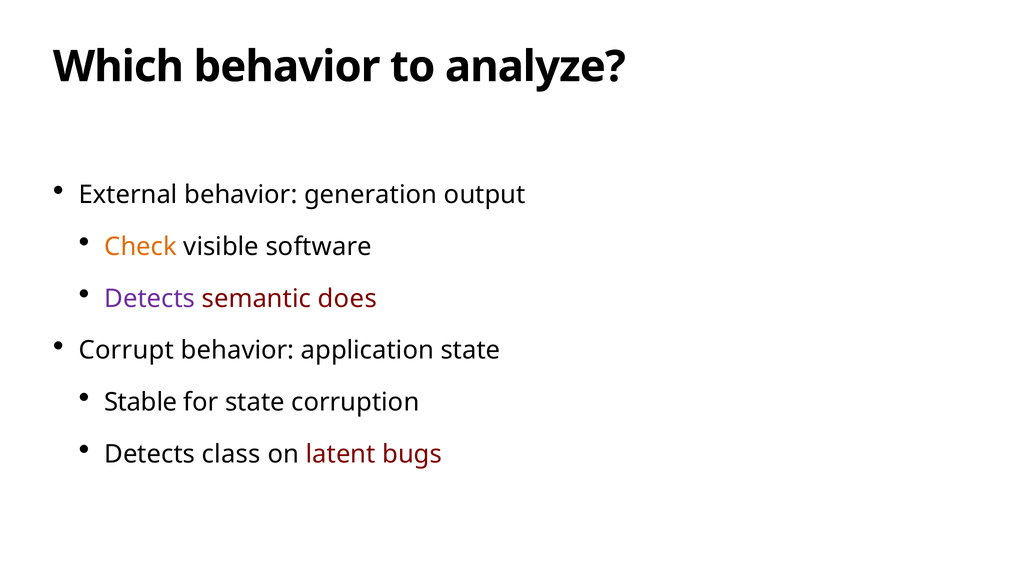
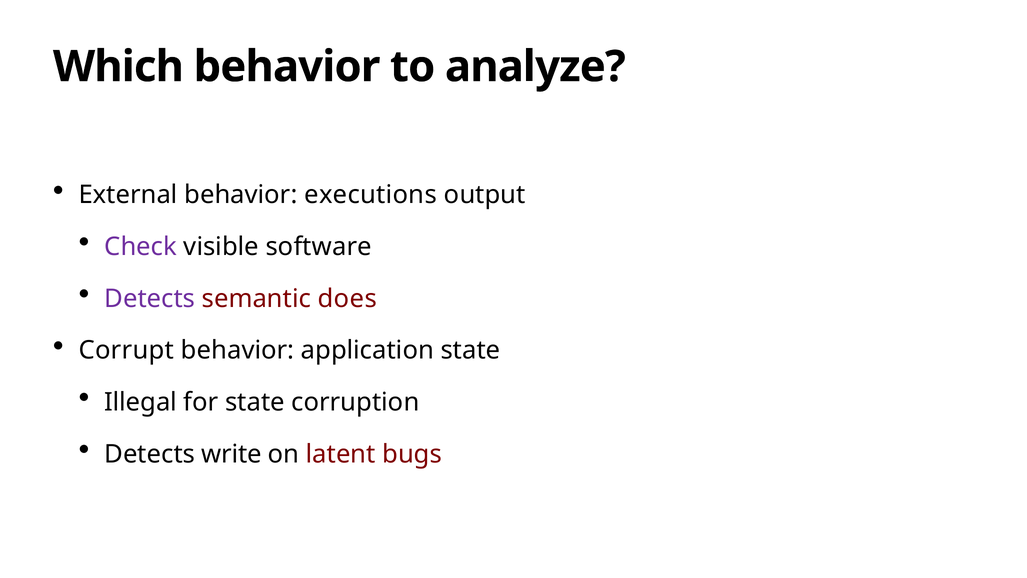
generation: generation -> executions (371, 195)
Check colour: orange -> purple (141, 247)
Stable: Stable -> Illegal (141, 402)
class: class -> write (231, 454)
